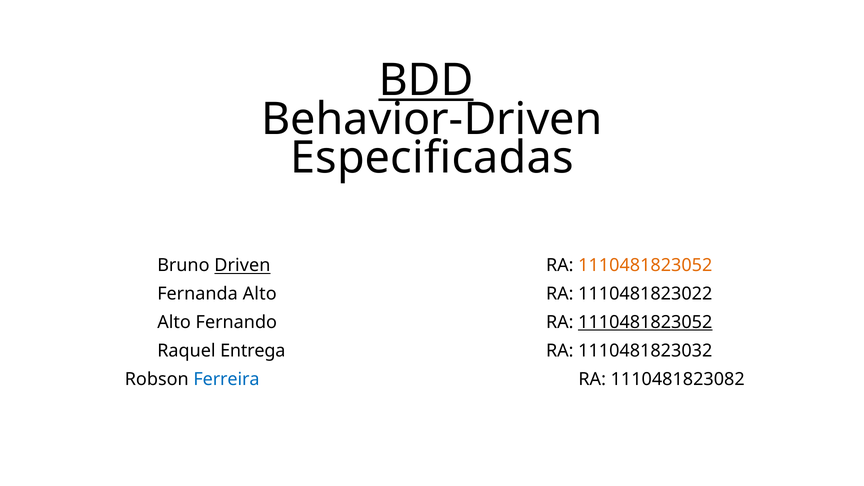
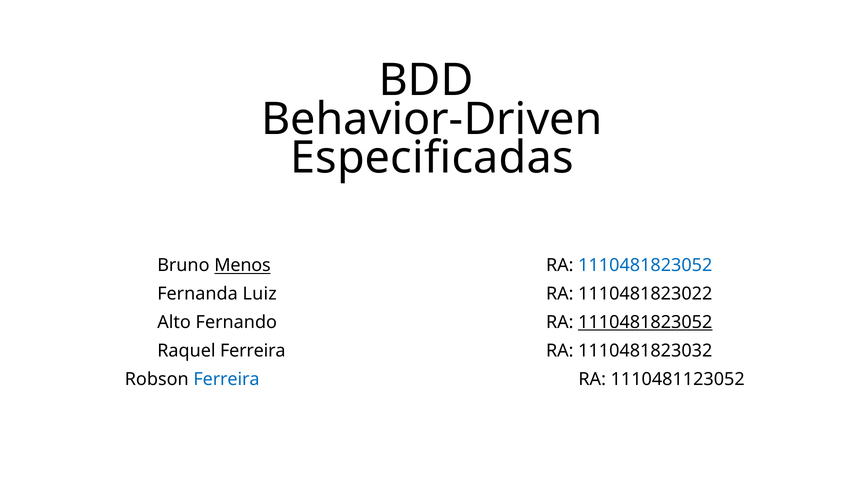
BDD underline: present -> none (426, 80)
Driven: Driven -> Menos (242, 265)
1110481823052 colour: orange -> blue (645, 265)
Fernanda Alto: Alto -> Luiz (260, 294)
Raquel Entrega: Entrega -> Ferreira (253, 351)
1110481823082: 1110481823082 -> 1110481123052 (678, 379)
